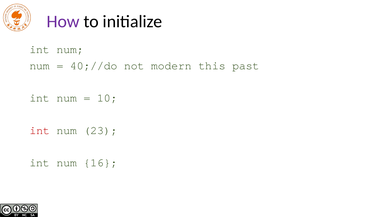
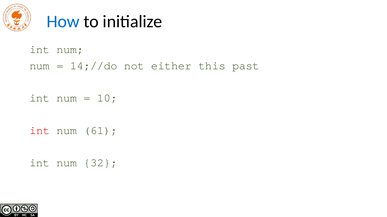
How colour: purple -> blue (63, 22)
40;//do: 40;//do -> 14;//do (94, 66)
modern: modern -> either (171, 66)
23: 23 -> 61 (100, 131)
16: 16 -> 32 (100, 163)
